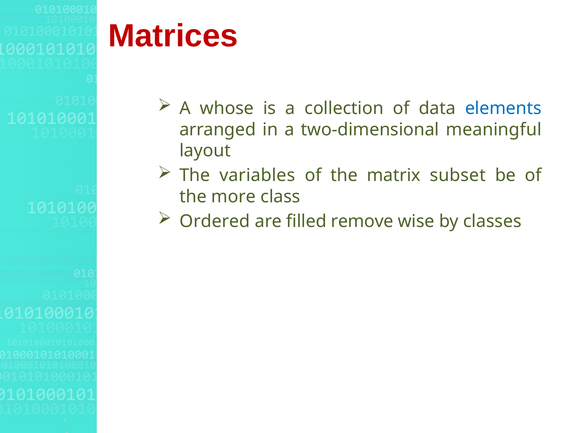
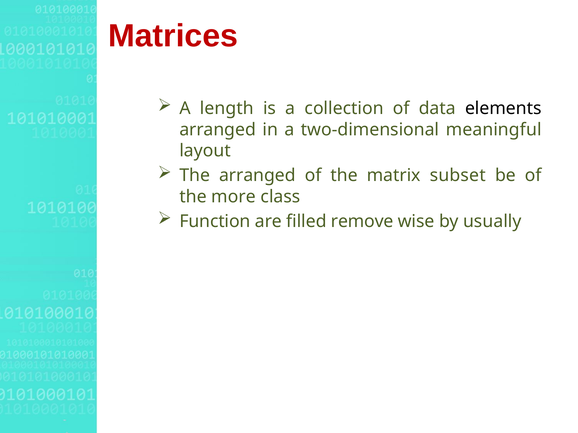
whose: whose -> length (227, 109)
elements colour: blue -> black (503, 109)
The variables: variables -> arranged (257, 176)
Ordered: Ordered -> Function (215, 222)
classes: classes -> usually (492, 222)
